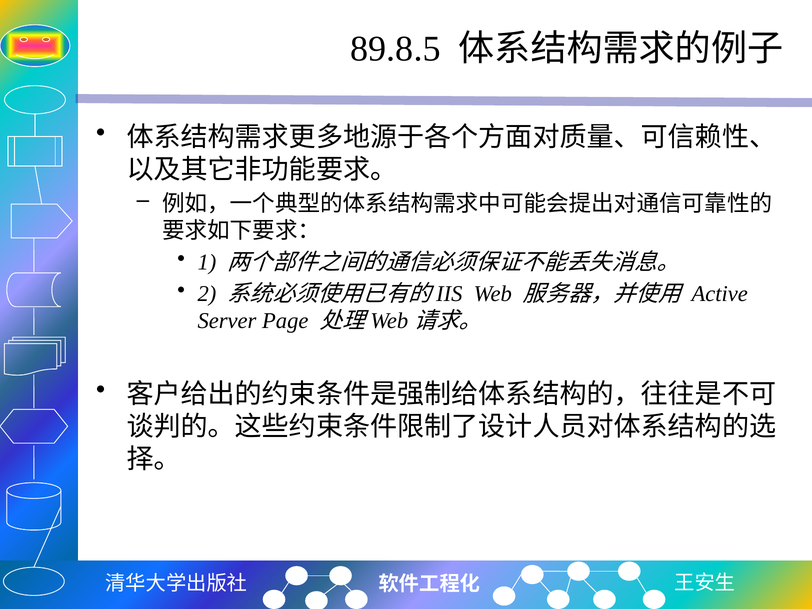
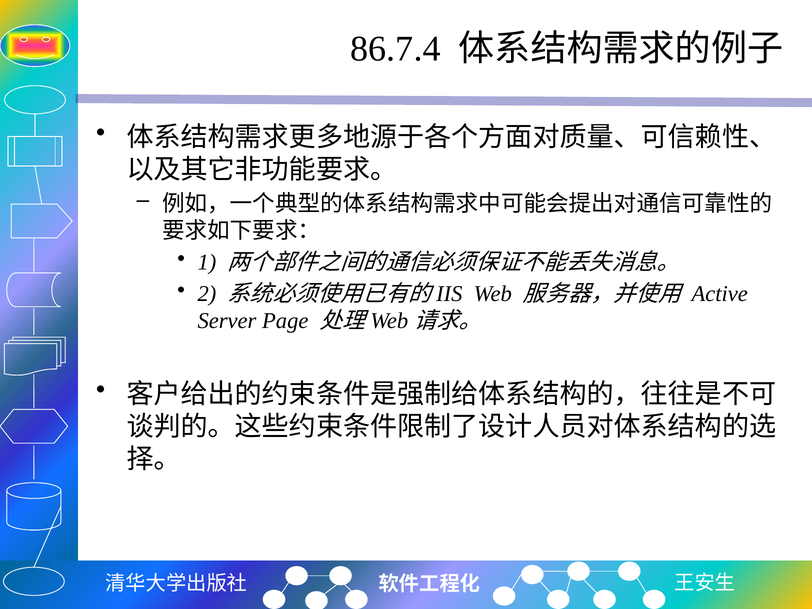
89.8.5: 89.8.5 -> 86.7.4 (395, 49)
